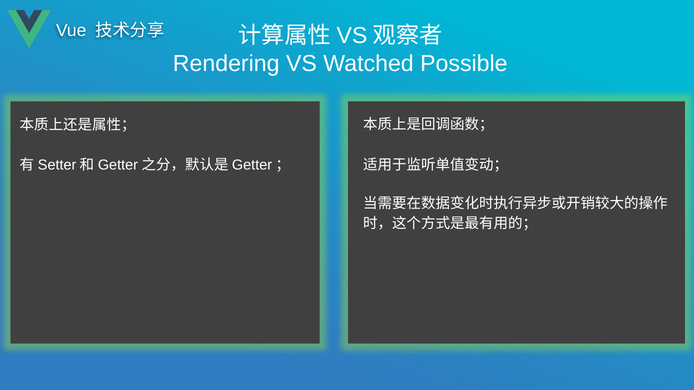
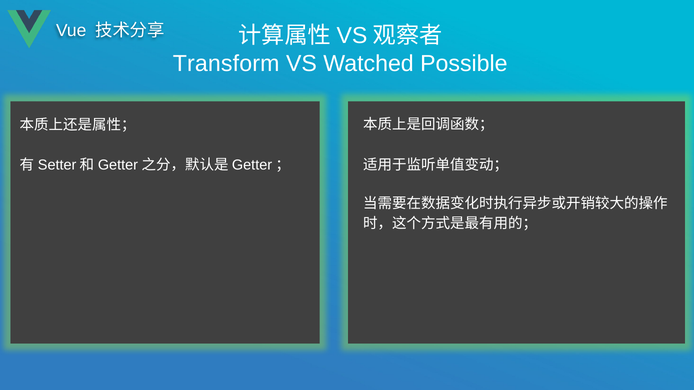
Rendering: Rendering -> Transform (226, 64)
